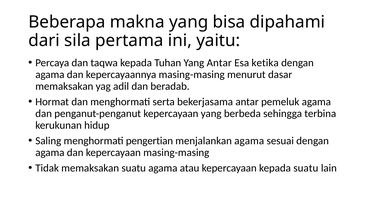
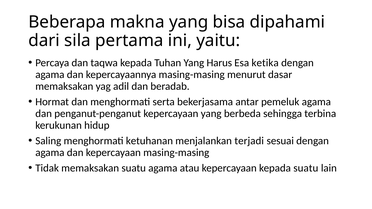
Yang Antar: Antar -> Harus (219, 63)
pengertian: pengertian -> ketuhanan (149, 141)
menjalankan agama: agama -> terjadi (249, 141)
